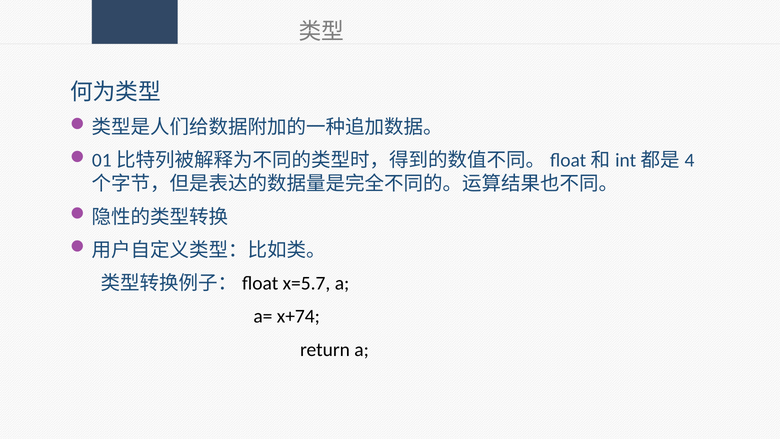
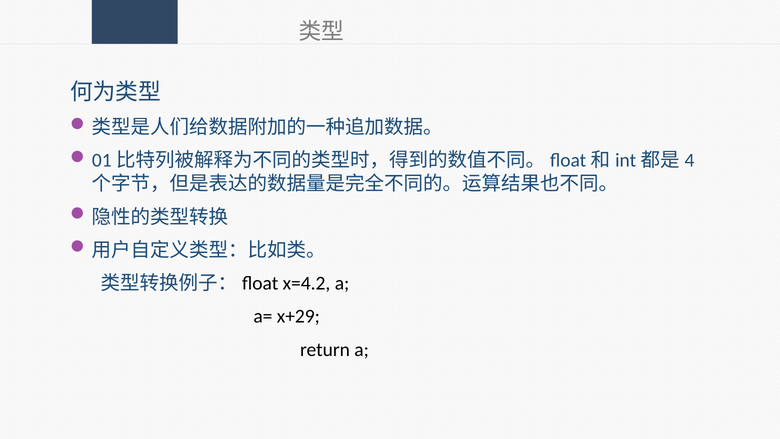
x=5.7: x=5.7 -> x=4.2 (306, 283)
x+74: x+74 -> x+29 (298, 316)
